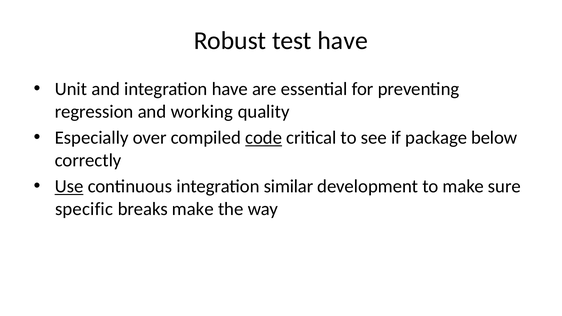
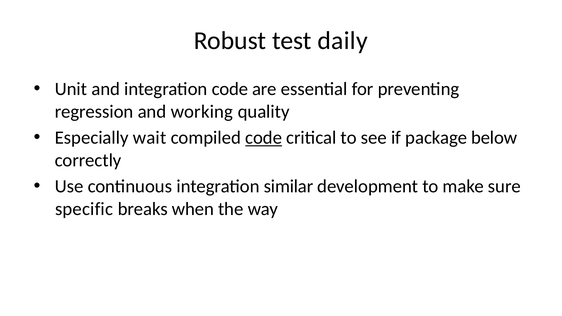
test have: have -> daily (343, 41)
integration have: have -> code (230, 89)
over: over -> wait (150, 138)
Use underline: present -> none (69, 187)
breaks make: make -> when (193, 209)
